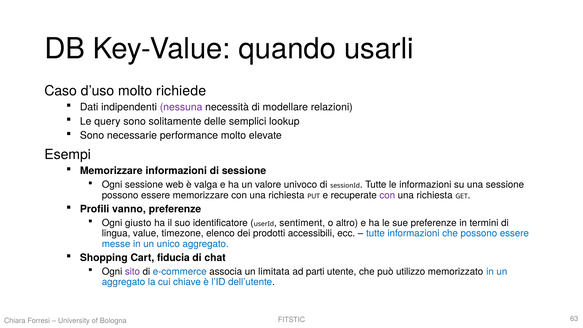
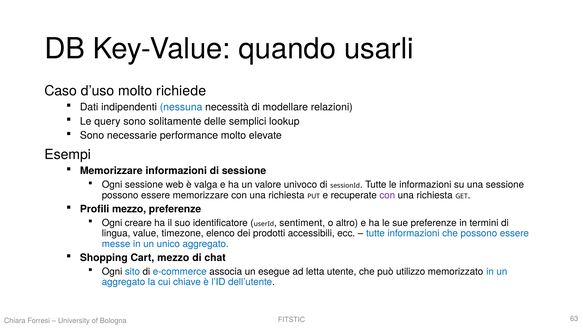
nessuna colour: purple -> blue (181, 107)
Profili vanno: vanno -> mezzo (129, 209)
giusto: giusto -> creare (138, 223)
Cart fiducia: fiducia -> mezzo (173, 258)
sito colour: purple -> blue (132, 272)
limitata: limitata -> esegue (274, 272)
parti: parti -> letta (315, 272)
